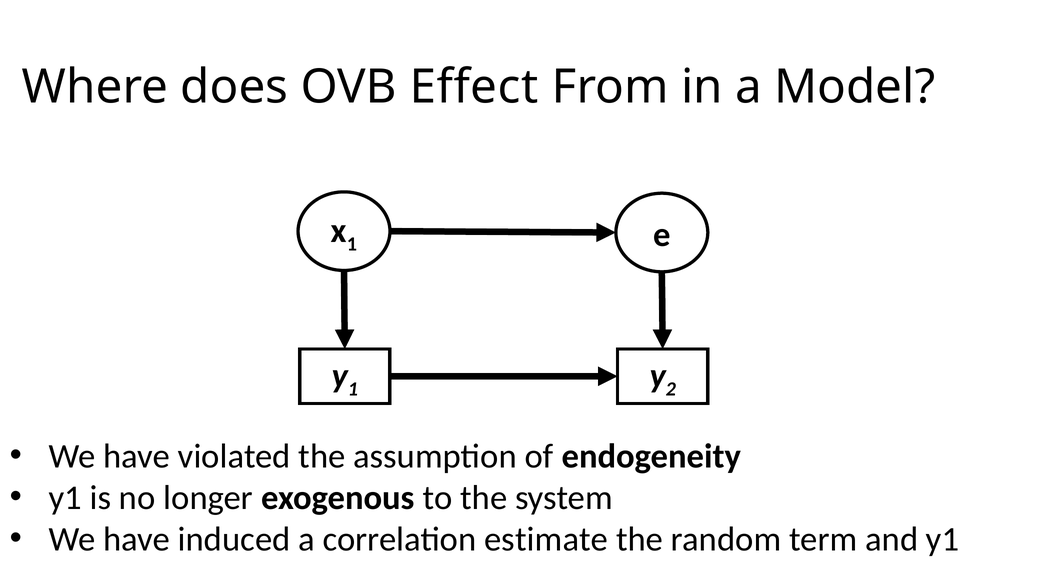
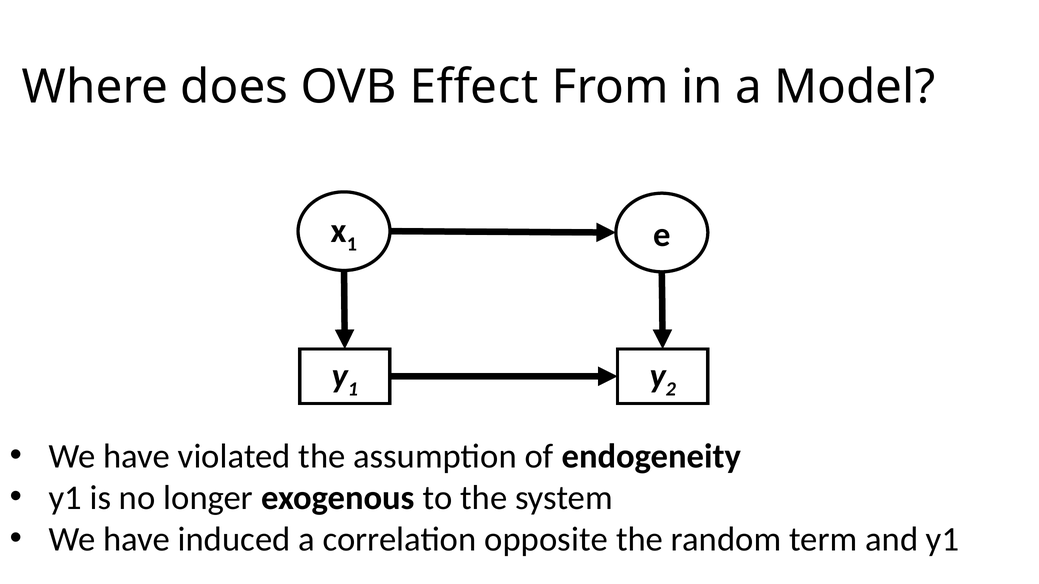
estimate: estimate -> opposite (546, 540)
